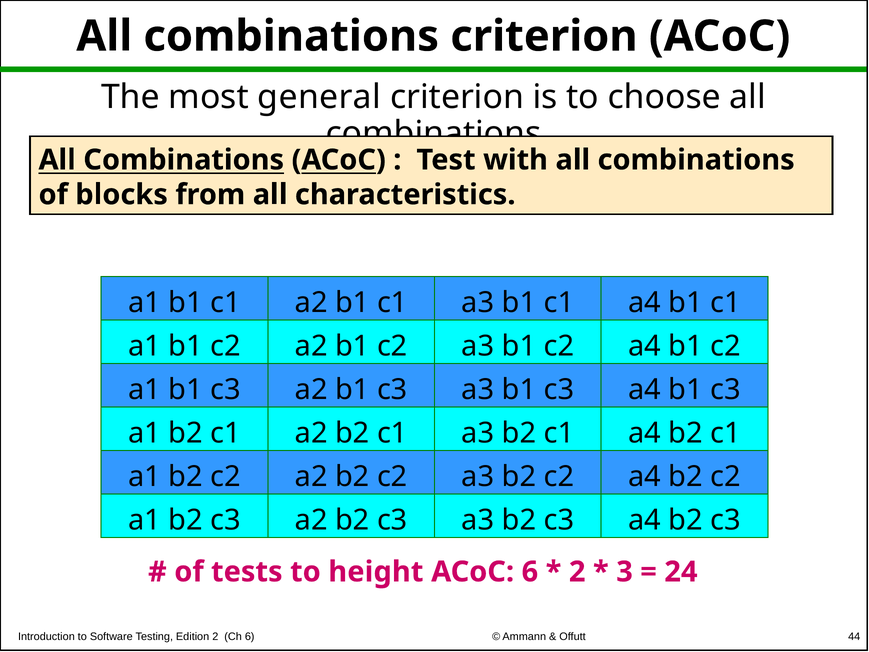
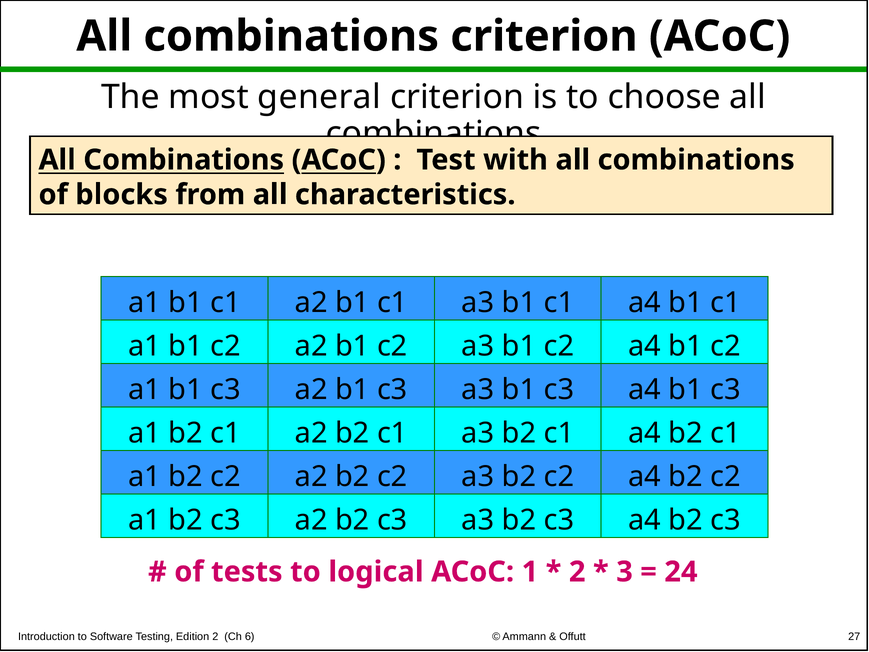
height: height -> logical (376, 572)
ACoC 6: 6 -> 1 (530, 572)
44: 44 -> 27 (854, 637)
